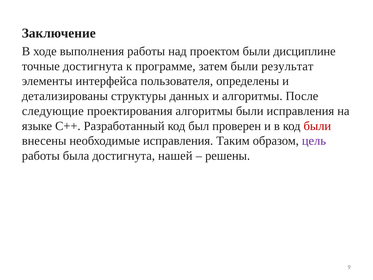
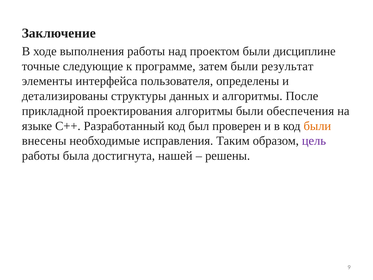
точные достигнута: достигнута -> следующие (93, 66)
следующие: следующие -> прикладной (53, 111)
были исправления: исправления -> обеспечения (300, 111)
были colour: red -> orange (317, 126)
